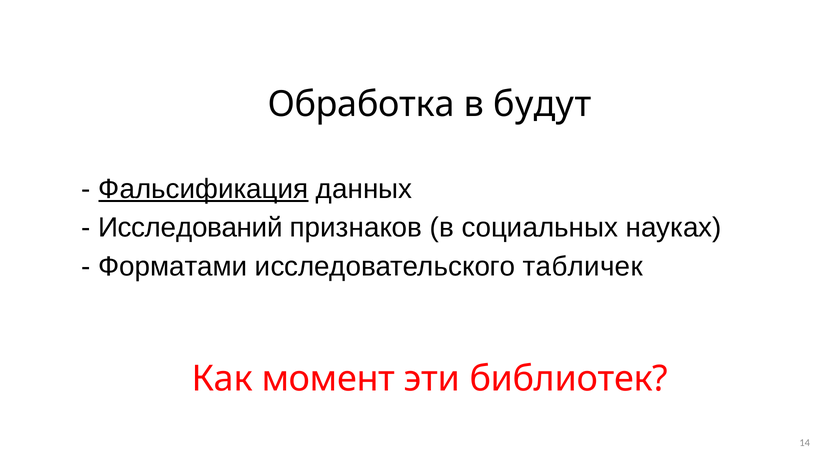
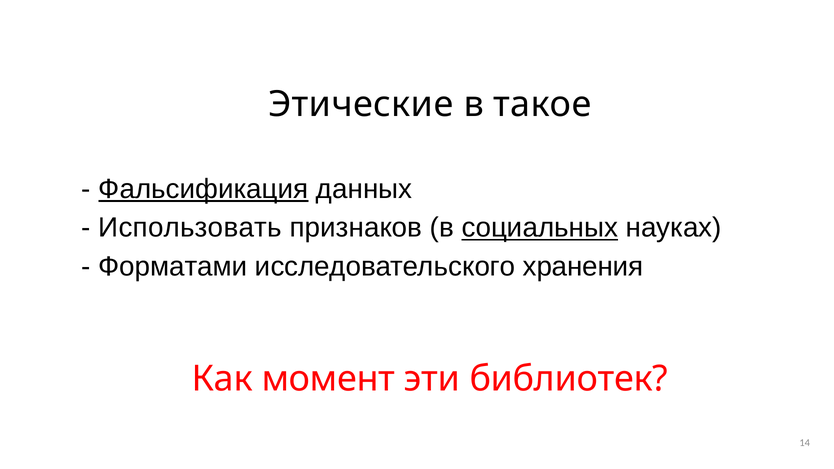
Обработка: Обработка -> Этические (361, 105)
будут: будут -> такое (542, 105)
Исследований: Исследований -> Использовать (190, 228)
социальных underline: none -> present (540, 228)
табличек: табличек -> хранения (583, 267)
